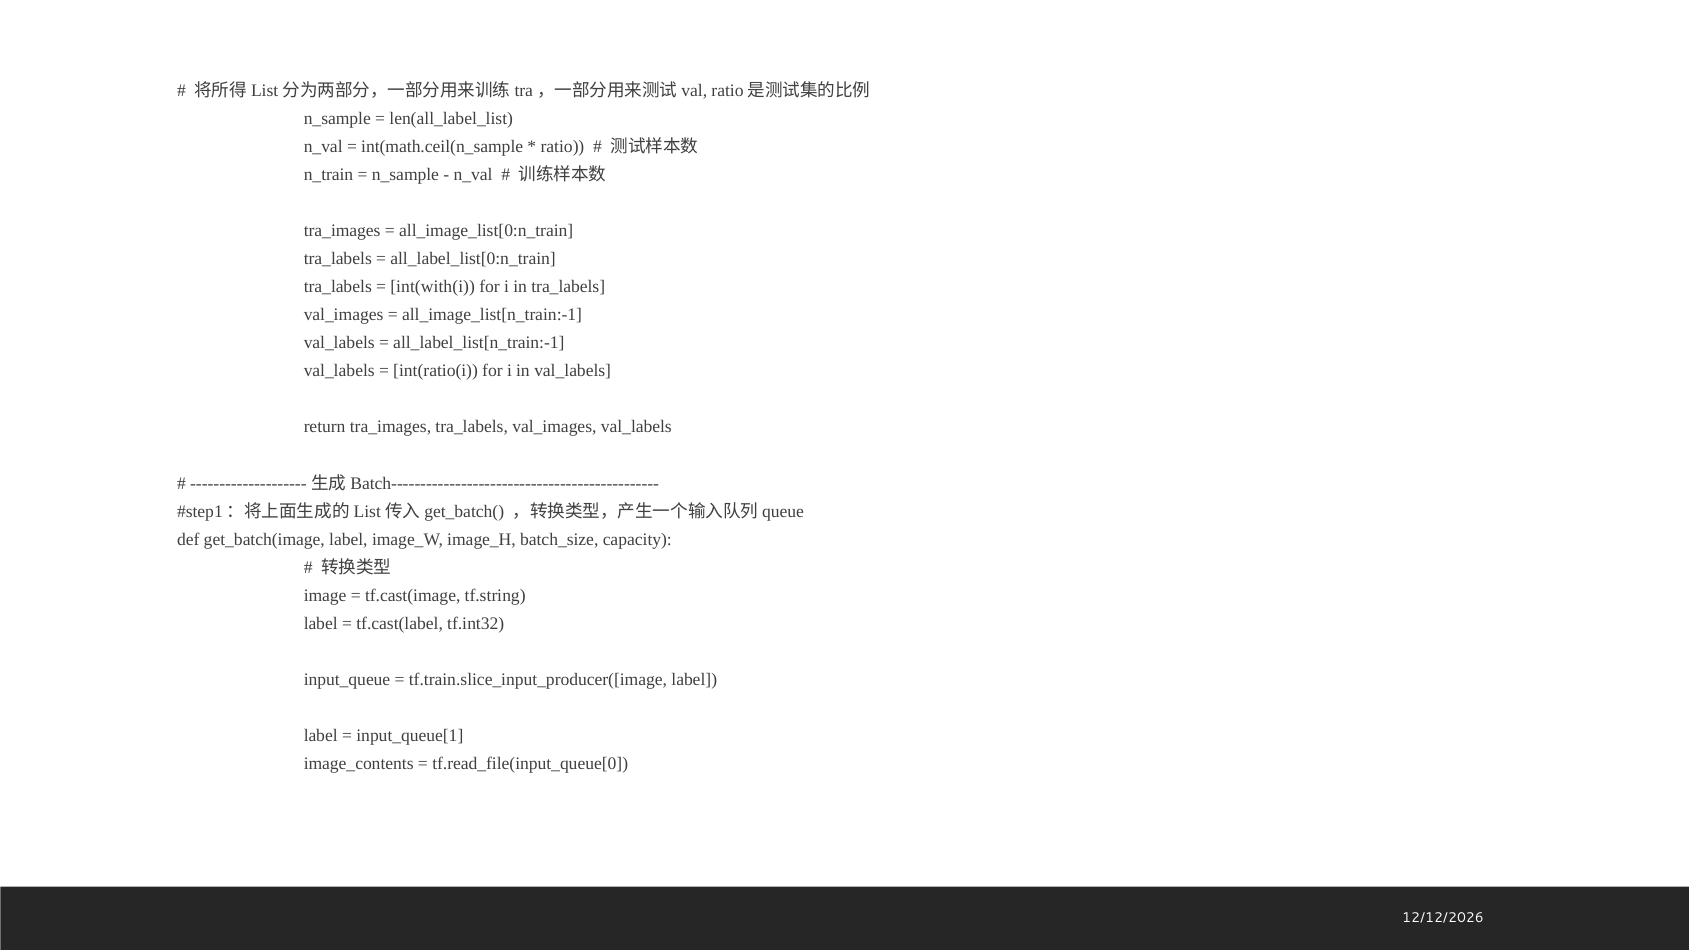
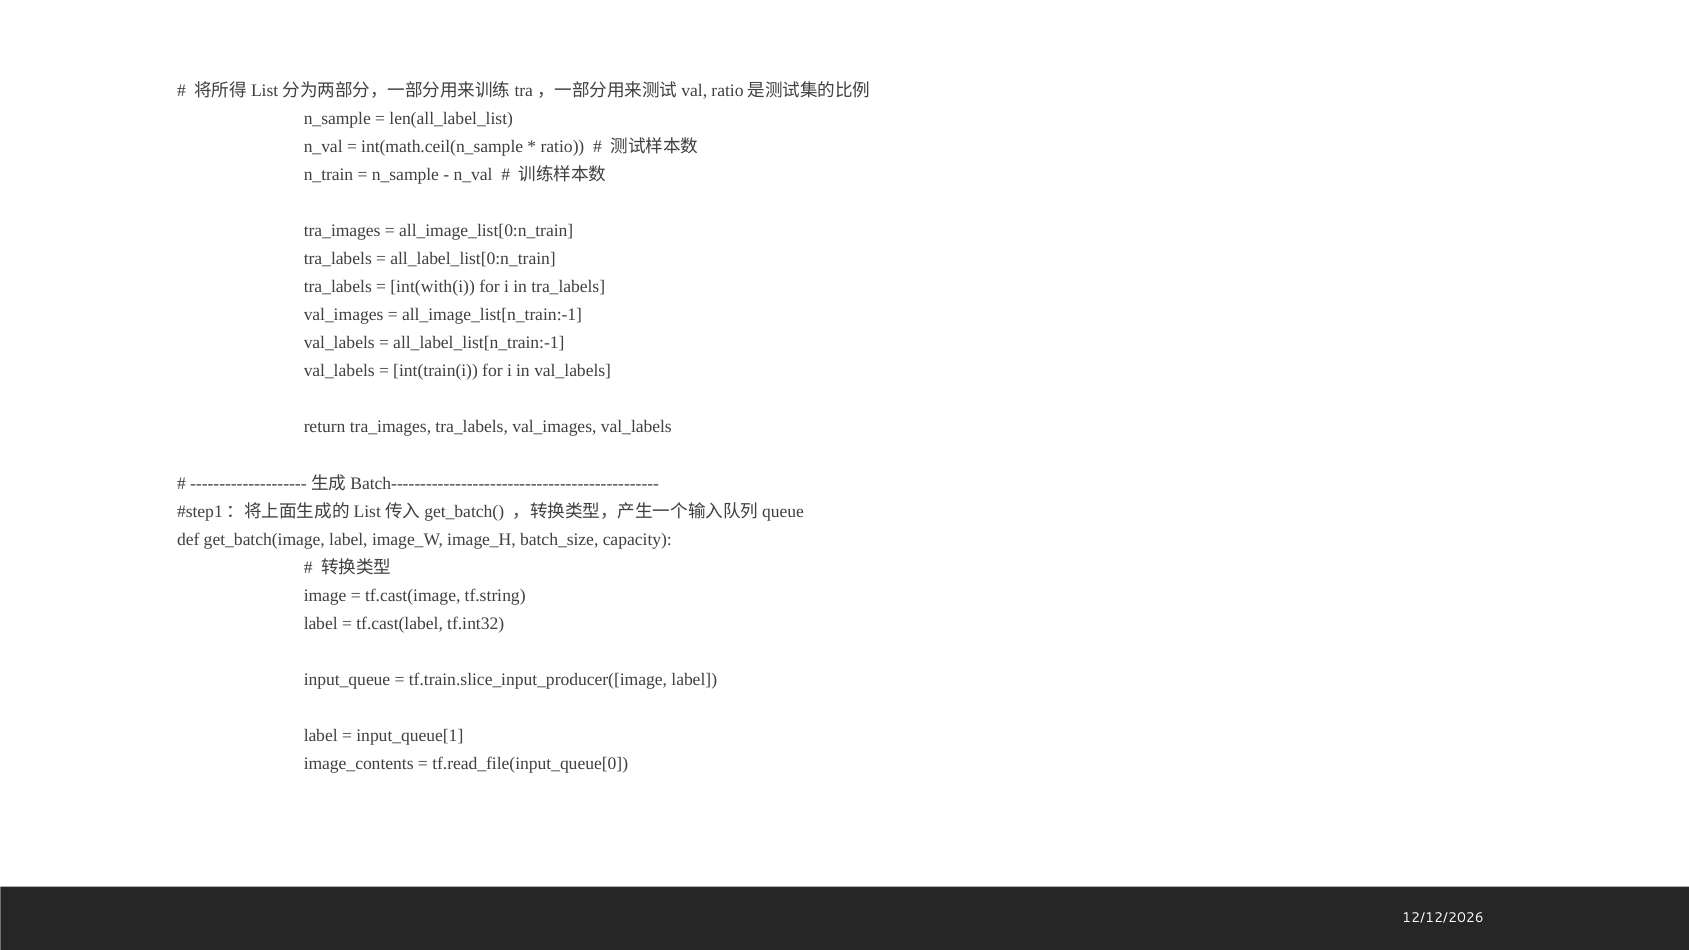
int(ratio(i: int(ratio(i -> int(train(i (436, 371)
